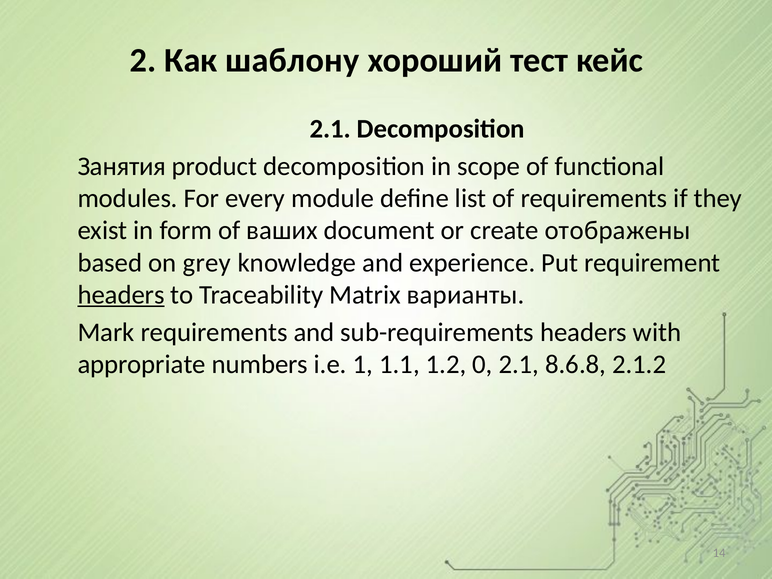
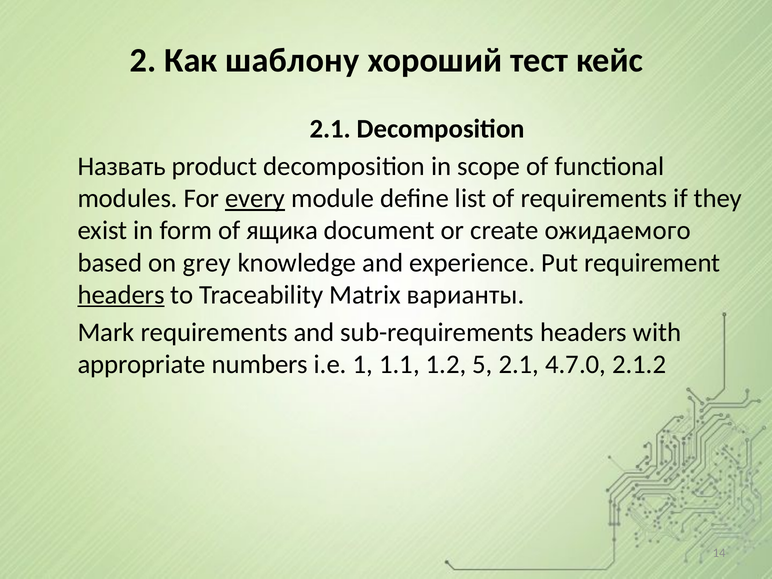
Занятия: Занятия -> Назвать (122, 166)
every underline: none -> present (255, 198)
ваших: ваших -> ящика (282, 231)
отображены: отображены -> ожидаемого (618, 231)
0: 0 -> 5 (482, 364)
8.6.8: 8.6.8 -> 4.7.0 (576, 364)
